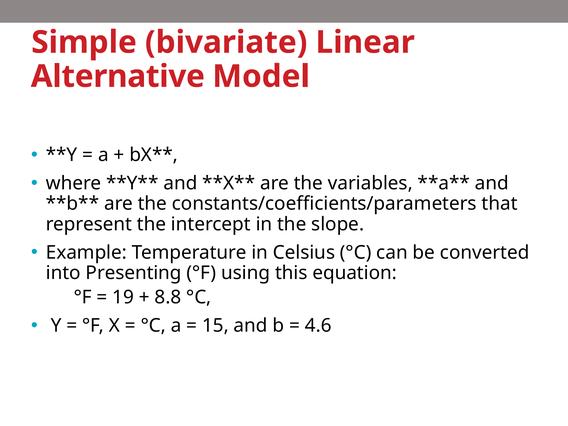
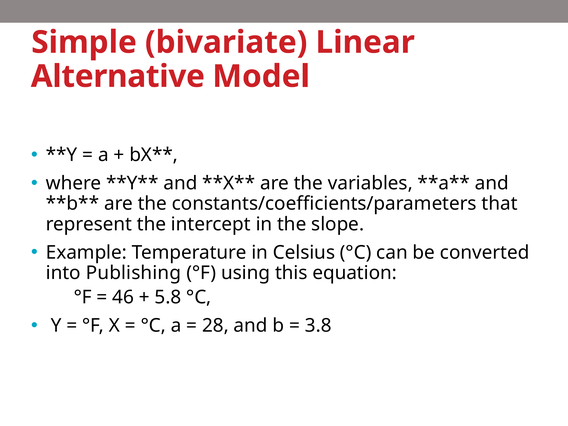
Presenting: Presenting -> Publishing (133, 273)
19: 19 -> 46 (123, 297)
8.8: 8.8 -> 5.8 (168, 297)
15: 15 -> 28 (215, 326)
4.6: 4.6 -> 3.8 (318, 326)
